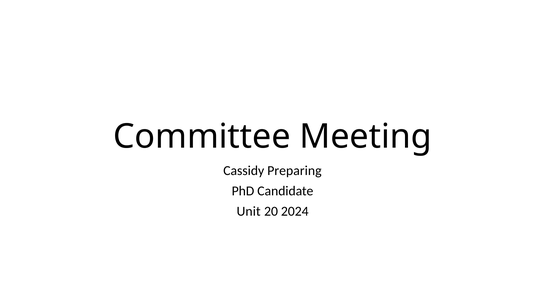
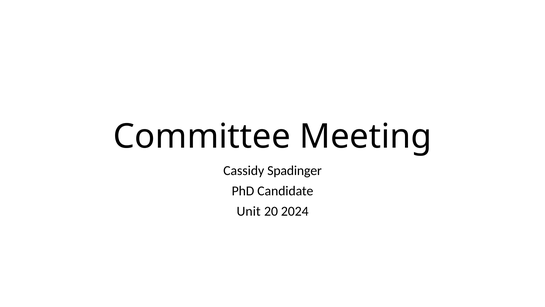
Preparing: Preparing -> Spadinger (295, 170)
